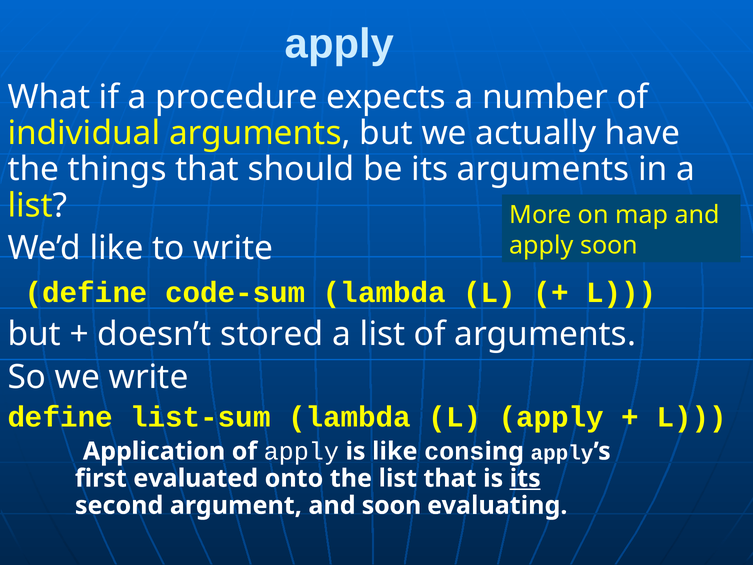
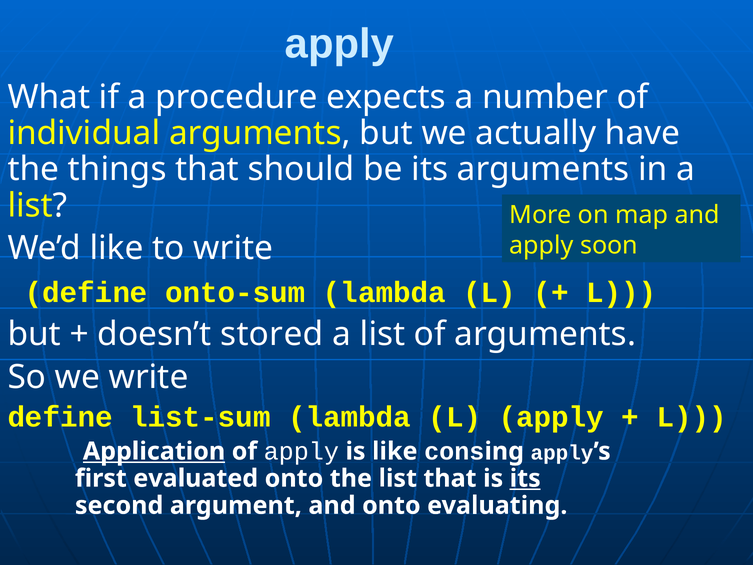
code-sum: code-sum -> onto-sum (235, 293)
Application underline: none -> present (154, 451)
and soon: soon -> onto (391, 505)
